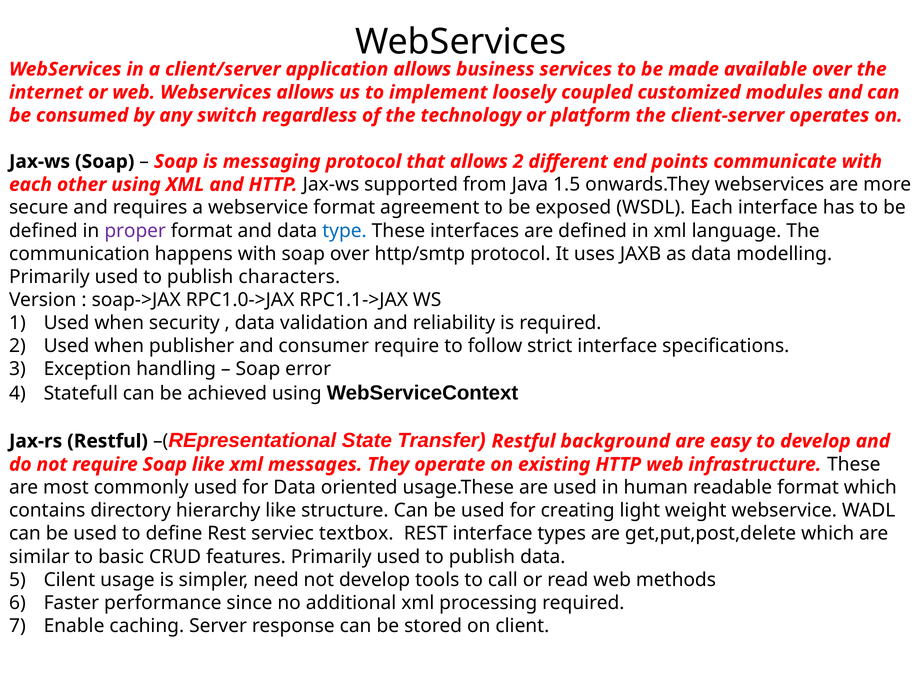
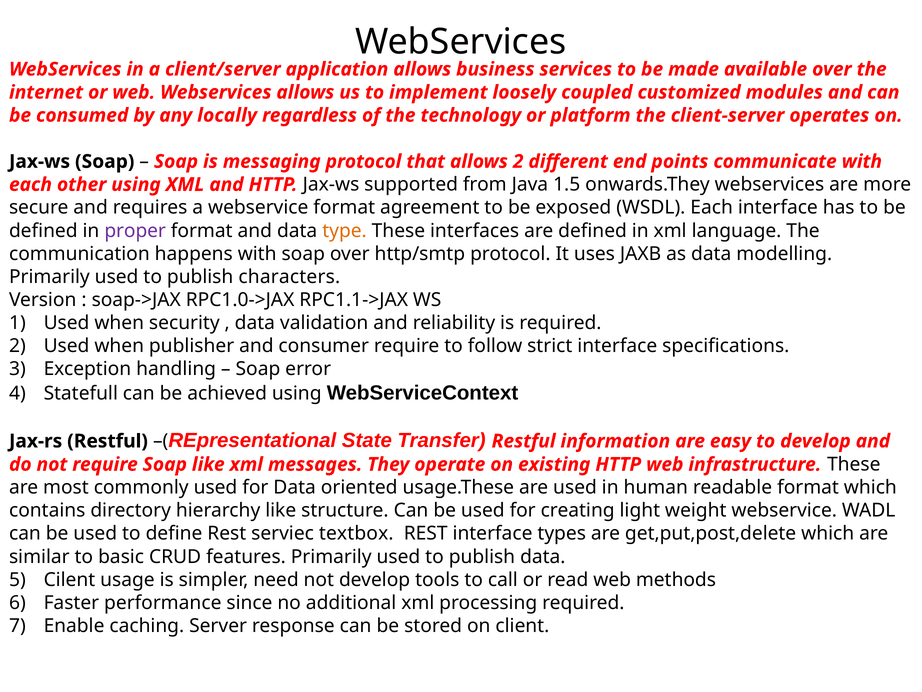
switch: switch -> locally (227, 115)
type colour: blue -> orange (345, 231)
background: background -> information (615, 441)
